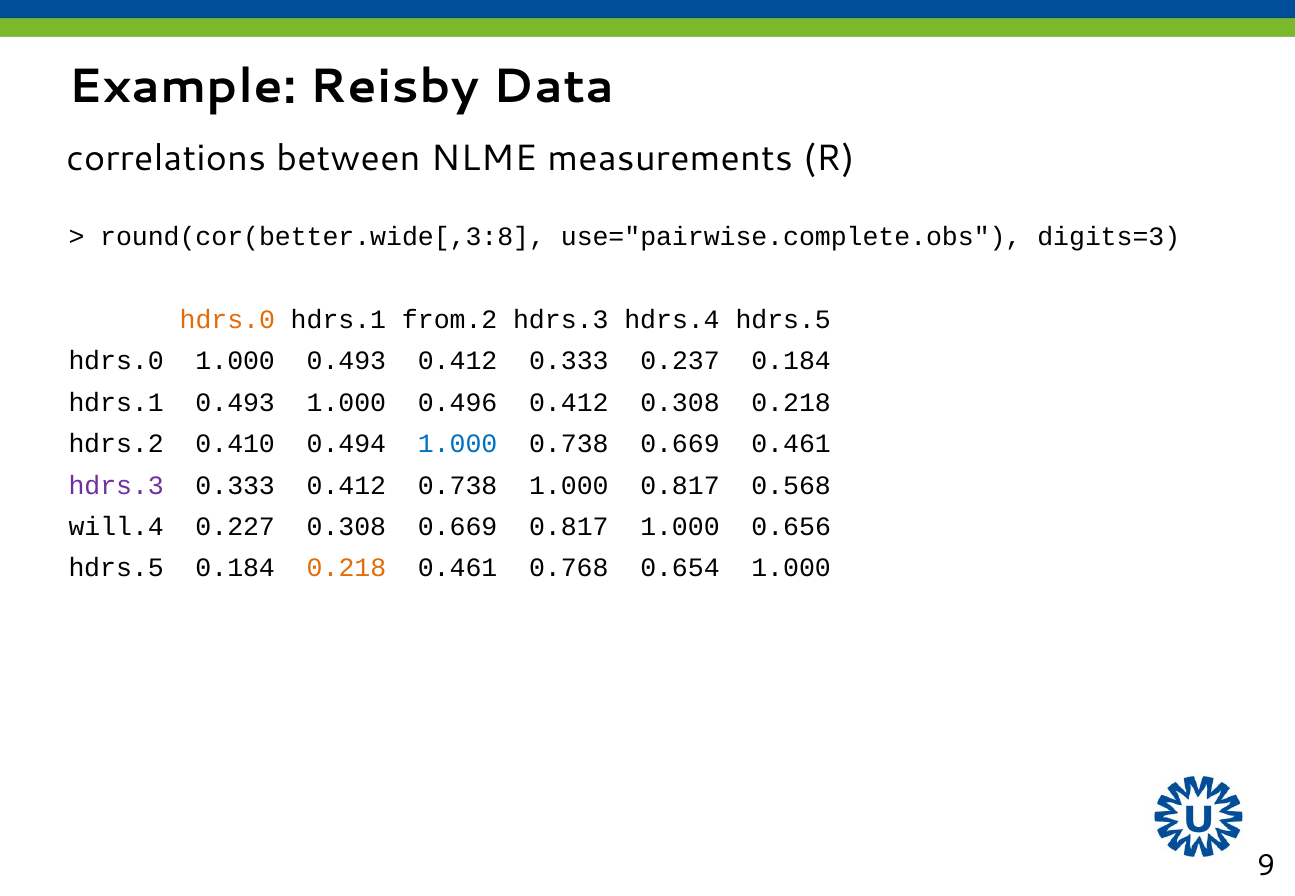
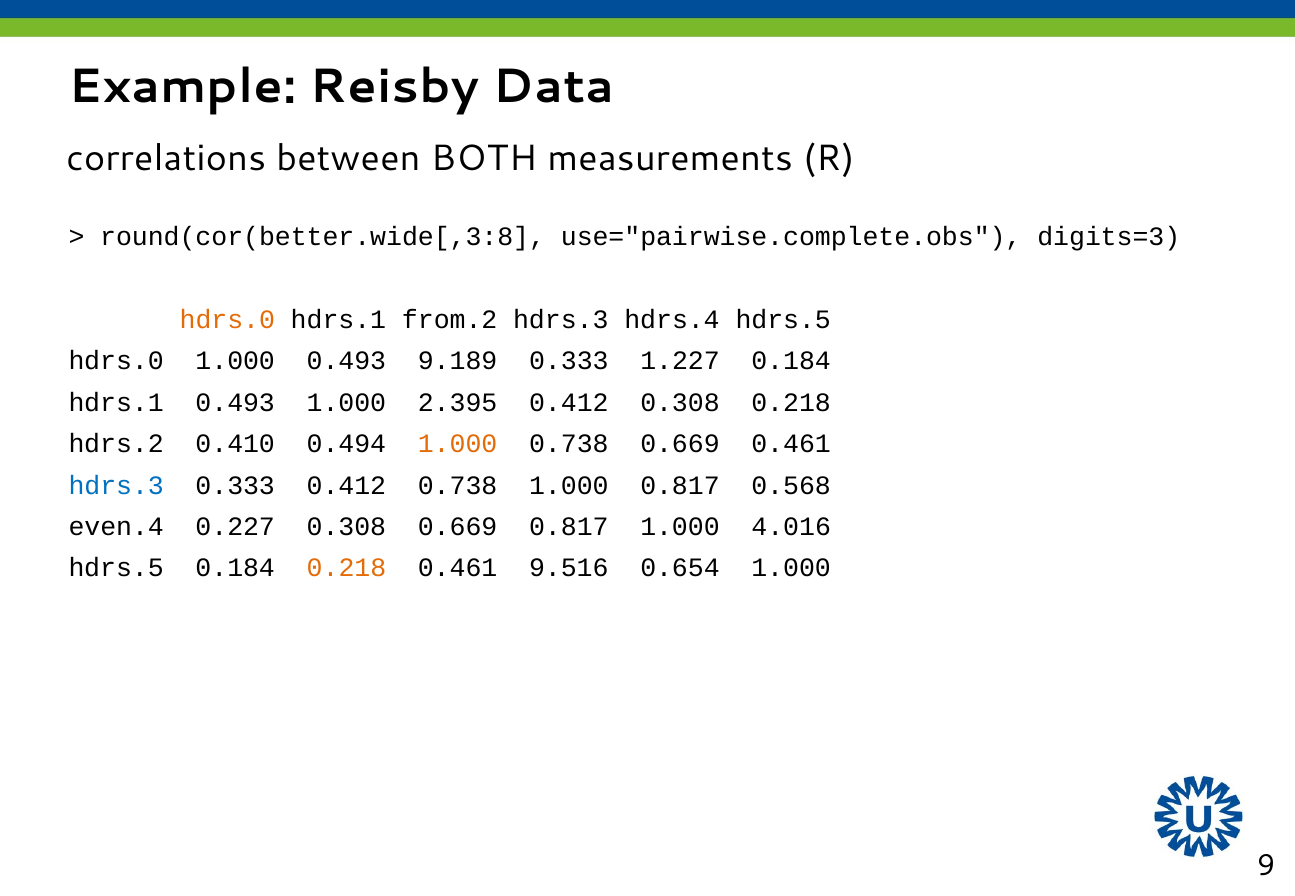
NLME: NLME -> BOTH (484, 159)
0.493 0.412: 0.412 -> 9.189 (458, 361)
0.237: 0.237 -> 1.227 (680, 361)
0.496: 0.496 -> 2.395 (458, 403)
1.000 colour: blue -> orange (458, 444)
hdrs.3 colour: purple -> blue (116, 486)
will.4: will.4 -> even.4 (116, 527)
0.656: 0.656 -> 4.016 (791, 527)
0.768: 0.768 -> 9.516 (569, 568)
